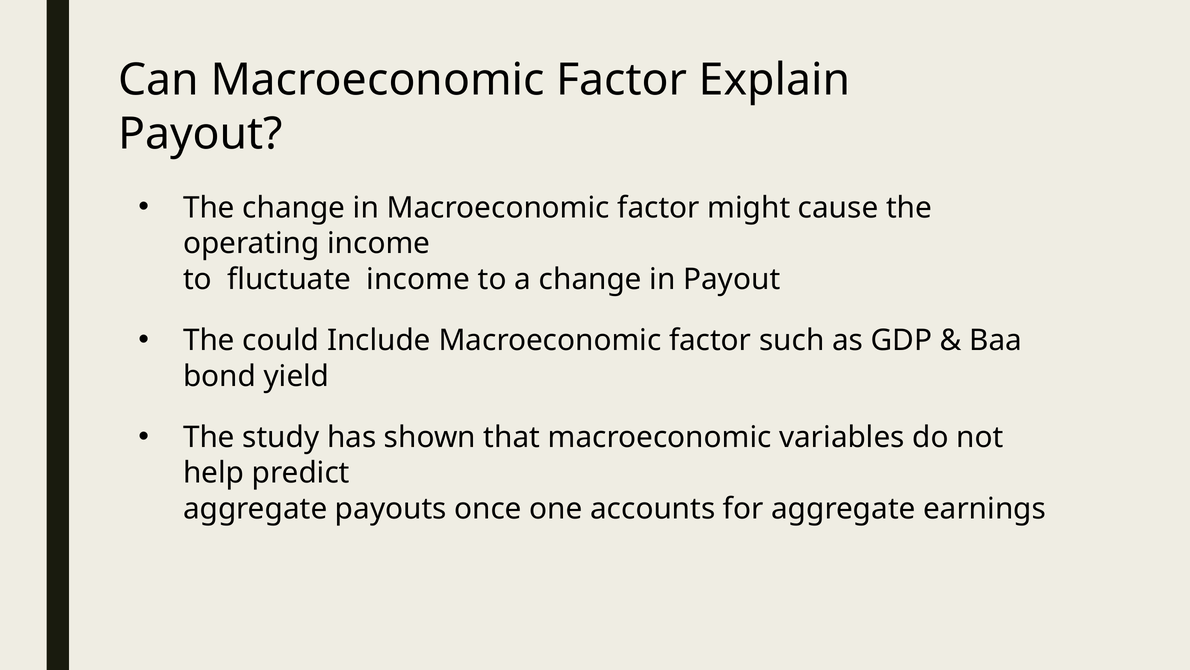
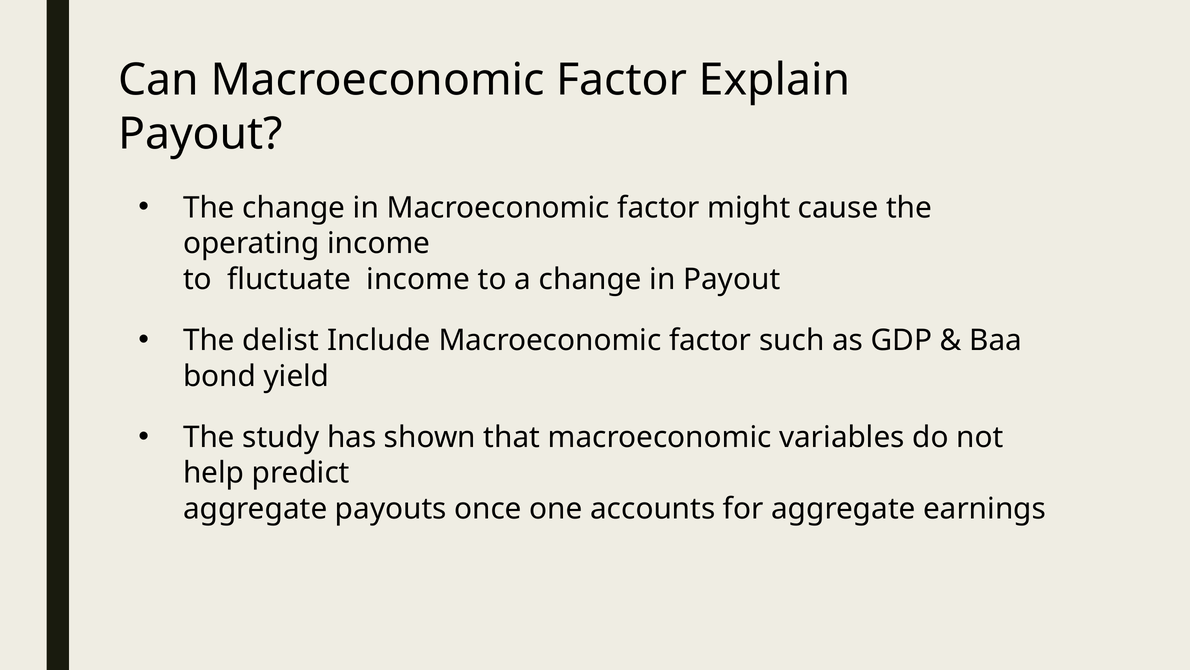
could: could -> delist (281, 340)
